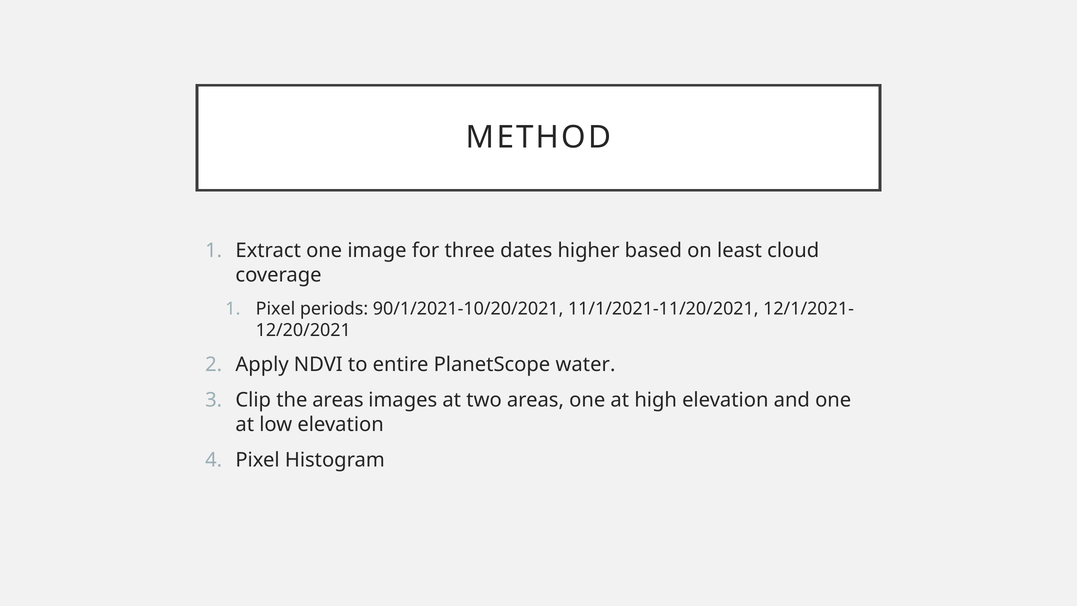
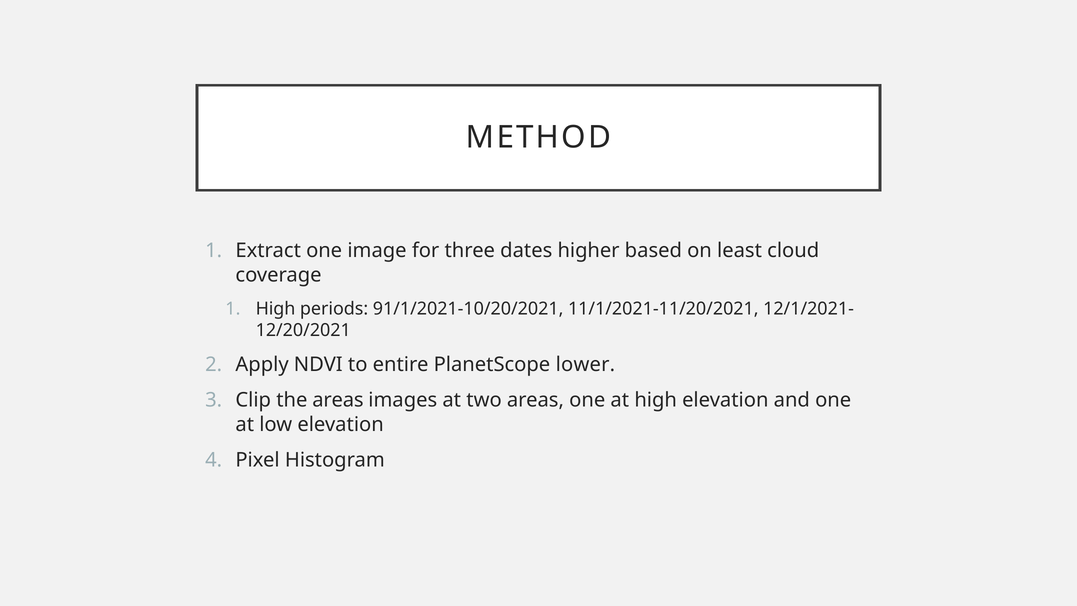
Pixel: Pixel -> High (276, 309)
90/1/2021-10/20/2021: 90/1/2021-10/20/2021 -> 91/1/2021-10/20/2021 (468, 309)
water: water -> lower (585, 365)
